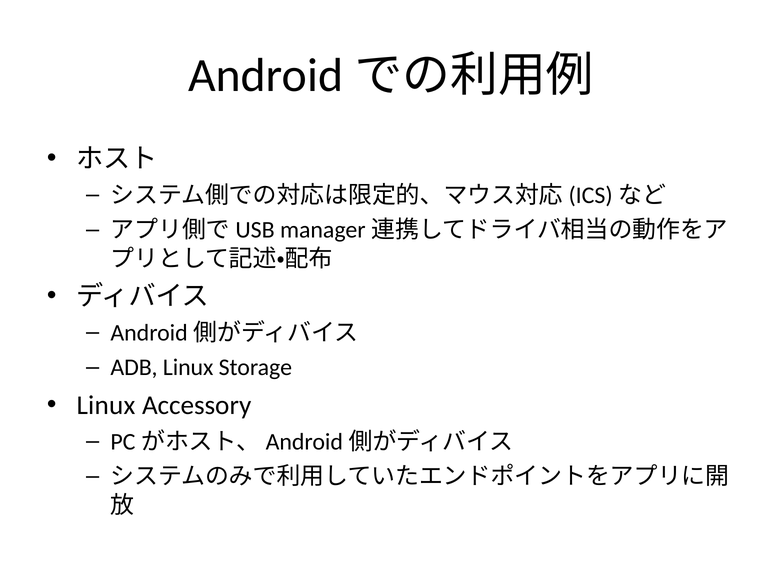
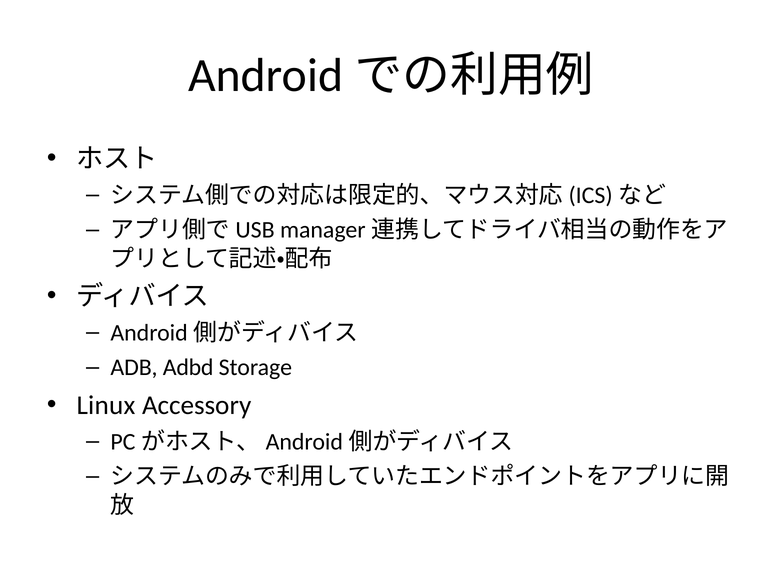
ADB Linux: Linux -> Adbd (188, 368)
